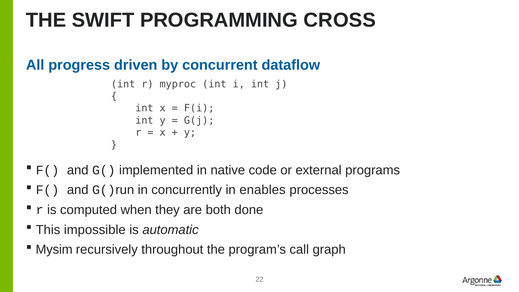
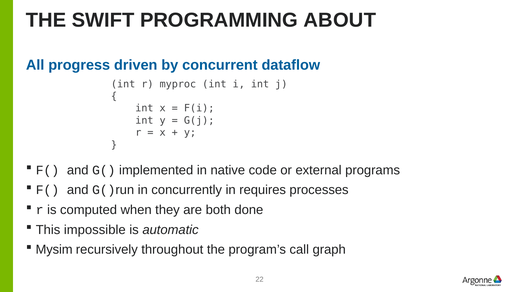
CROSS: CROSS -> ABOUT (340, 20)
enables: enables -> requires (263, 190)
